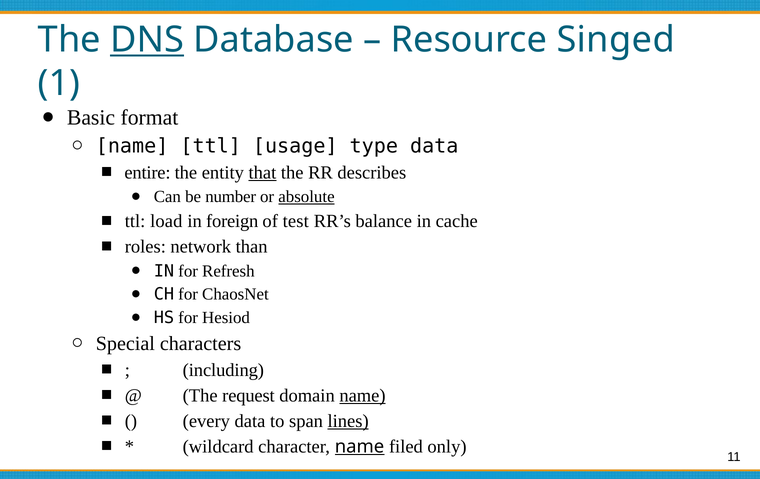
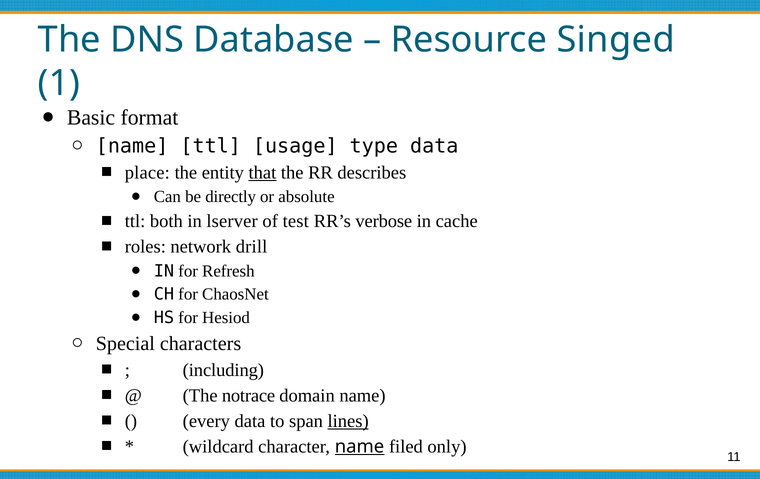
DNS underline: present -> none (147, 40)
entire: entire -> place (147, 172)
number: number -> directly (231, 197)
absolute underline: present -> none (306, 197)
load: load -> both (166, 221)
foreign: foreign -> lserver (232, 221)
balance: balance -> verbose (384, 221)
than: than -> drill (252, 247)
request: request -> notrace (248, 395)
name underline: present -> none (362, 395)
